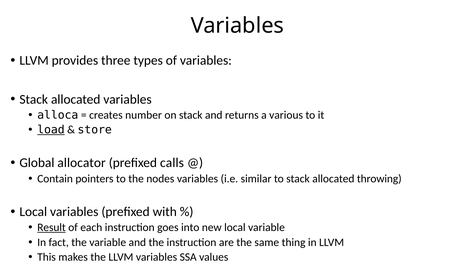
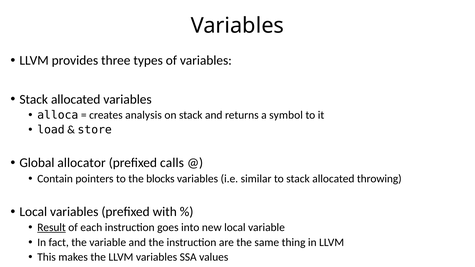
number: number -> analysis (144, 115)
various: various -> symbol (286, 115)
load underline: present -> none (51, 130)
nodes: nodes -> blocks (160, 179)
